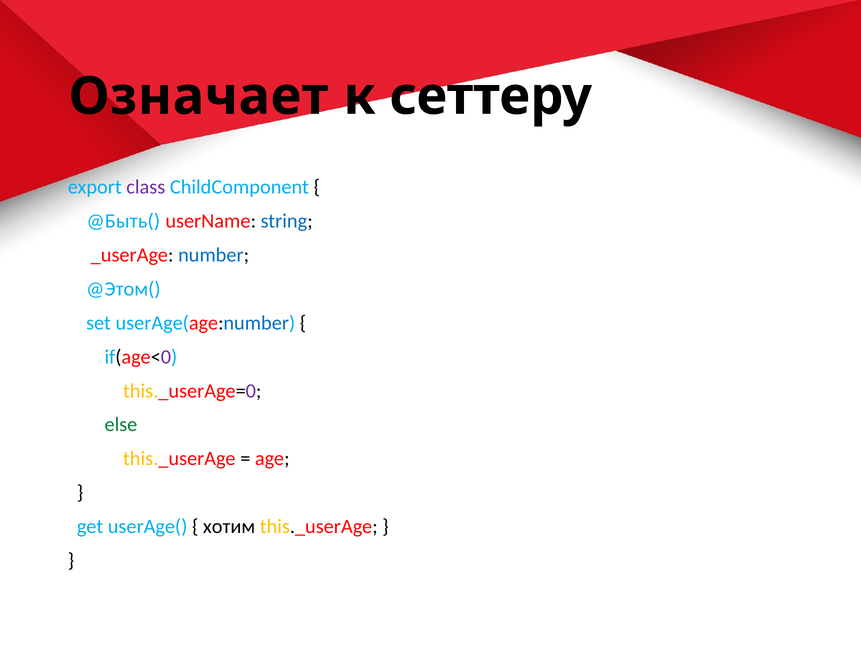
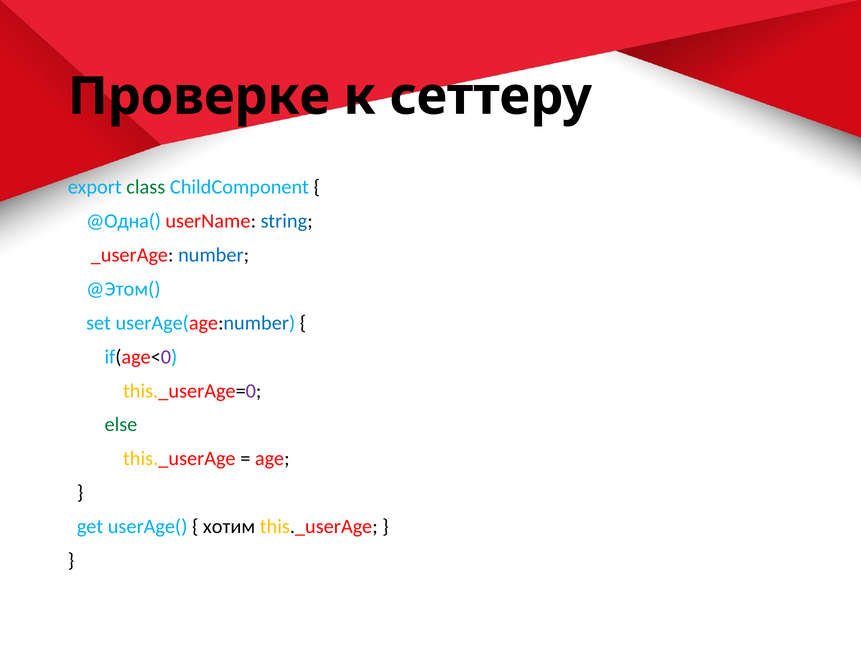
Означает: Означает -> Проверке (199, 96)
class colour: purple -> green (146, 187)
@Быть(: @Быть( -> @Одна( (124, 221)
